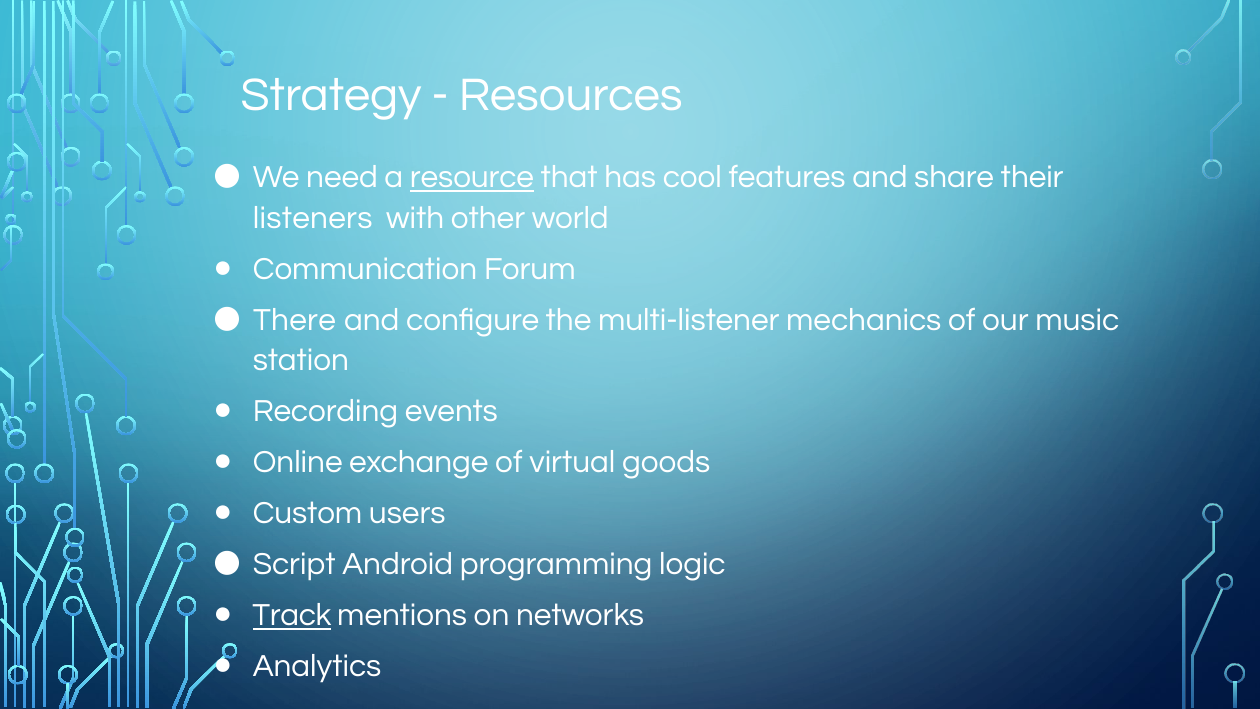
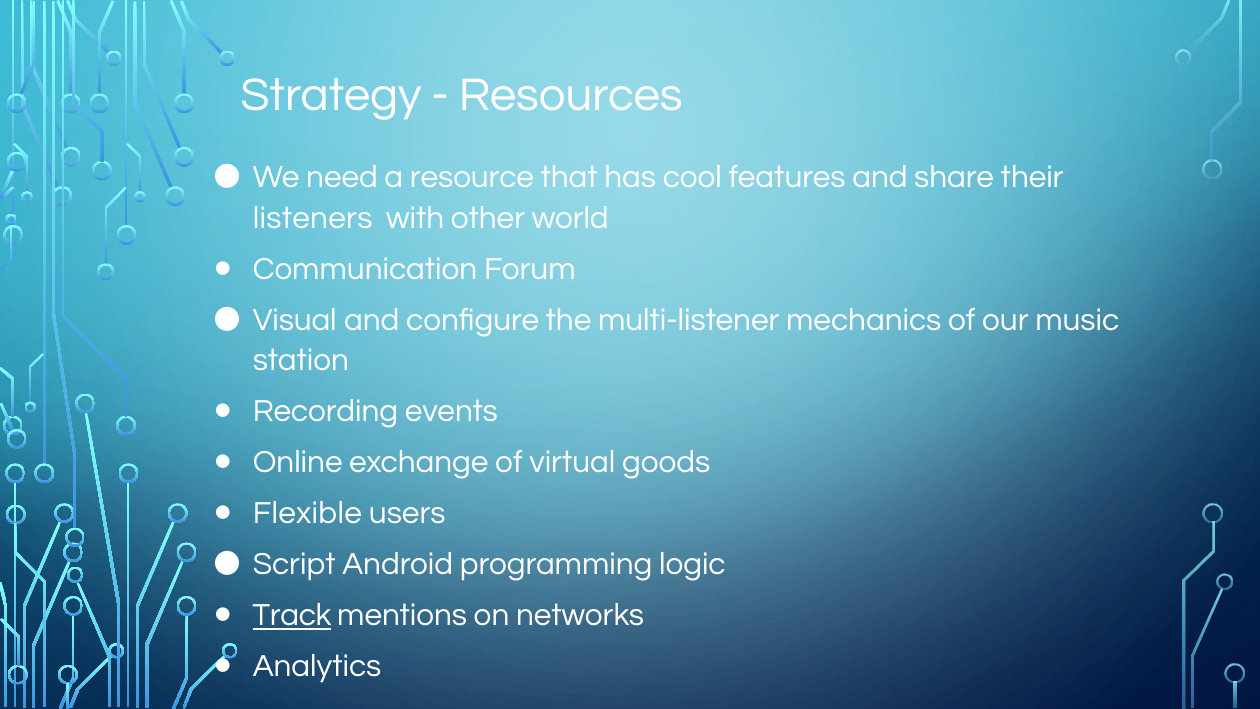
resource underline: present -> none (472, 177)
There: There -> Visual (295, 320)
Custom: Custom -> Flexible (307, 513)
